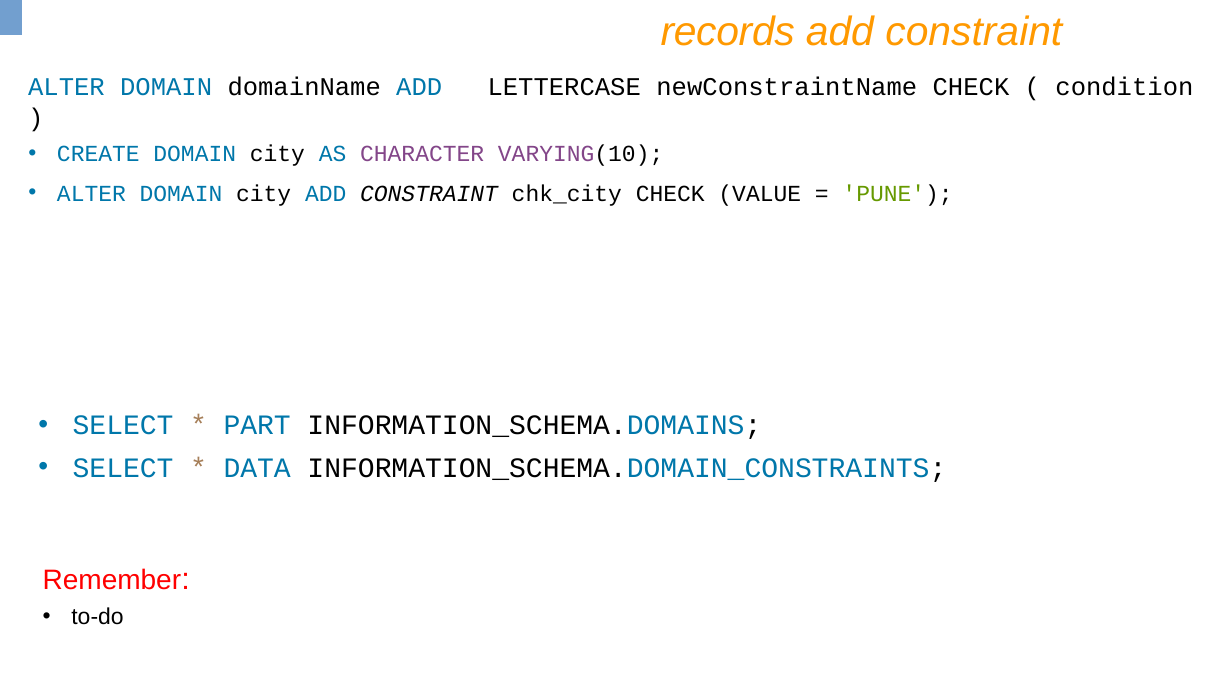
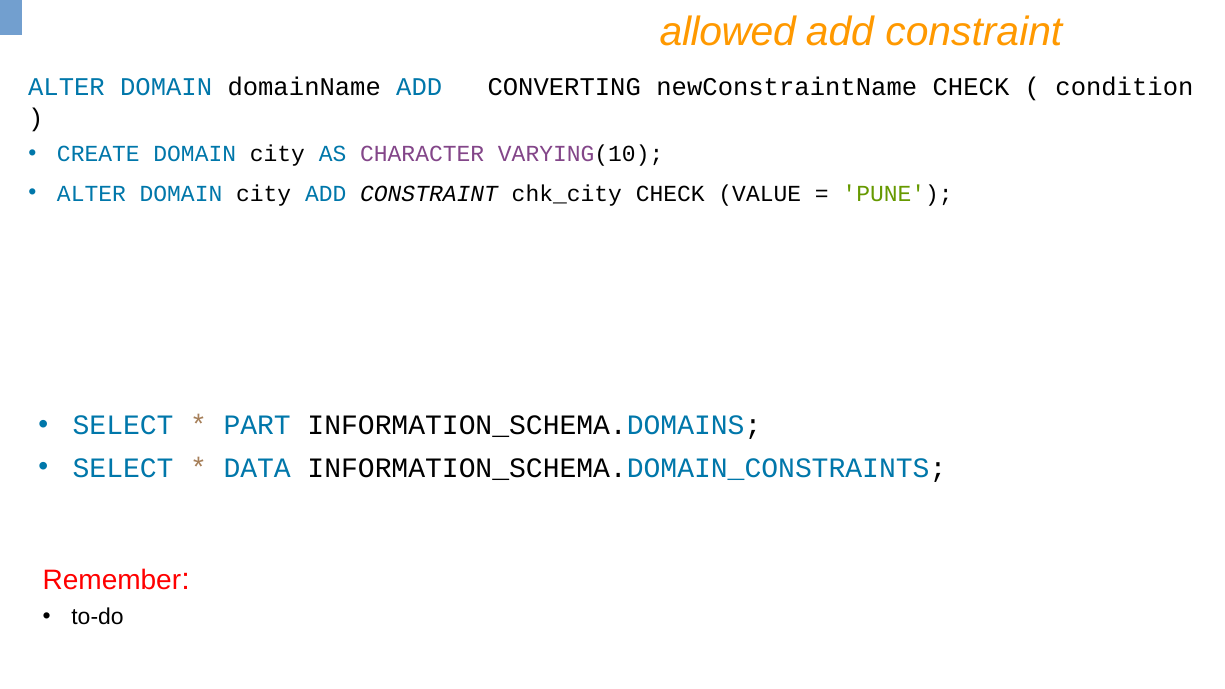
records: records -> allowed (728, 32)
LETTERCASE: LETTERCASE -> CONVERTING (564, 87)
